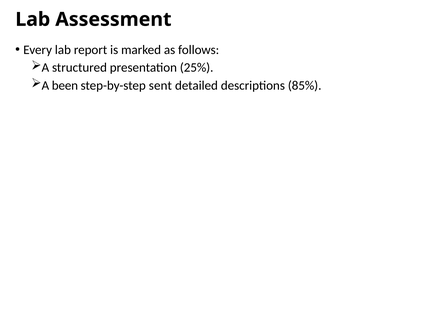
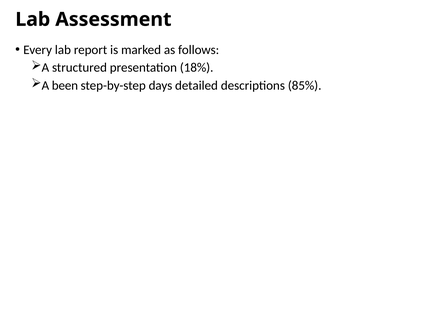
25%: 25% -> 18% (197, 68)
sent: sent -> days (160, 86)
